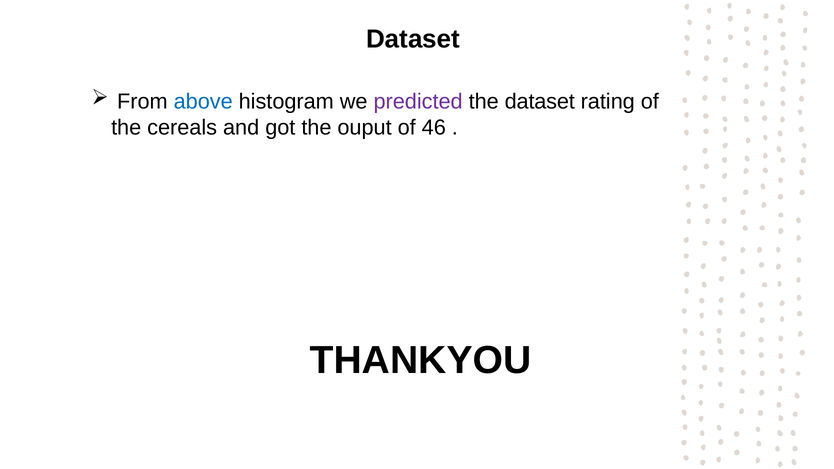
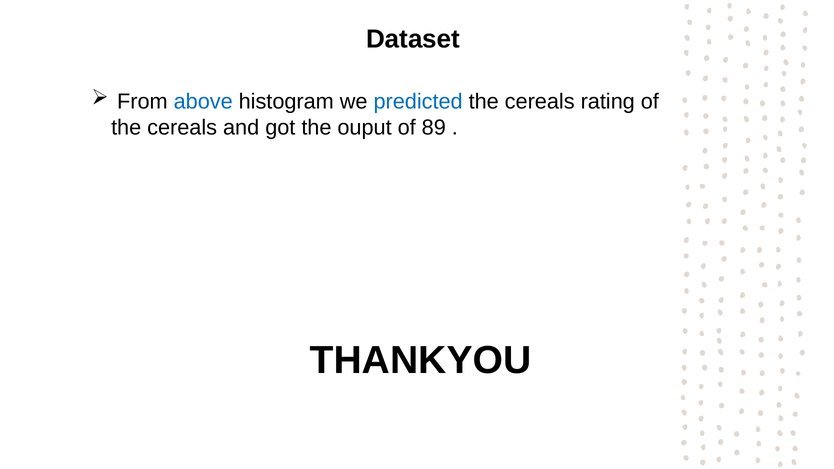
predicted colour: purple -> blue (418, 101)
dataset: dataset -> cereals (540, 101)
46: 46 -> 89 (434, 127)
